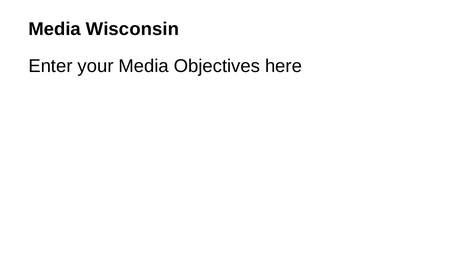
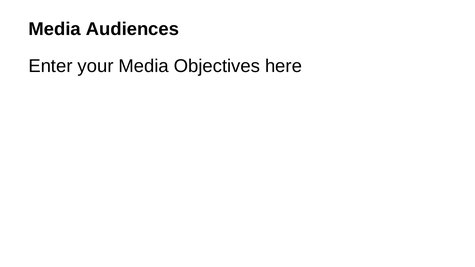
Wisconsin: Wisconsin -> Audiences (132, 29)
